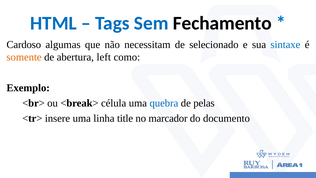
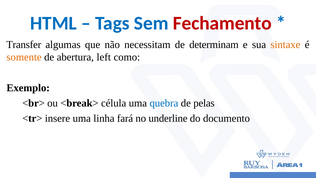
Fechamento colour: black -> red (222, 23)
Cardoso: Cardoso -> Transfer (24, 44)
selecionado: selecionado -> determinam (214, 44)
sintaxe colour: blue -> orange (285, 44)
title: title -> fará (125, 118)
marcador: marcador -> underline (168, 118)
